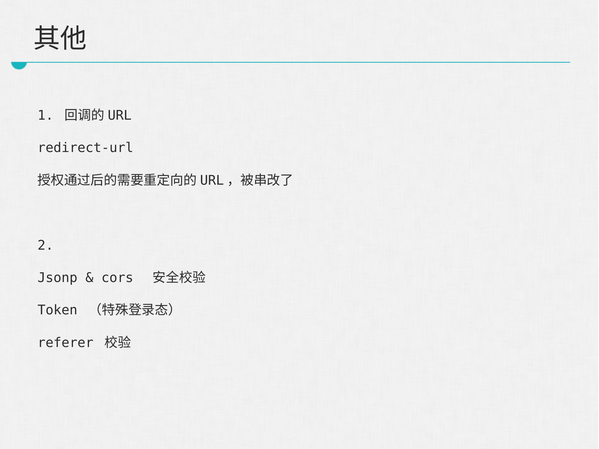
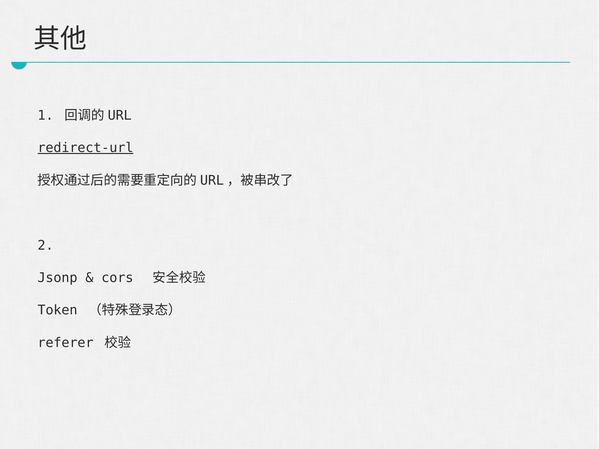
redirect-url underline: none -> present (85, 148)
